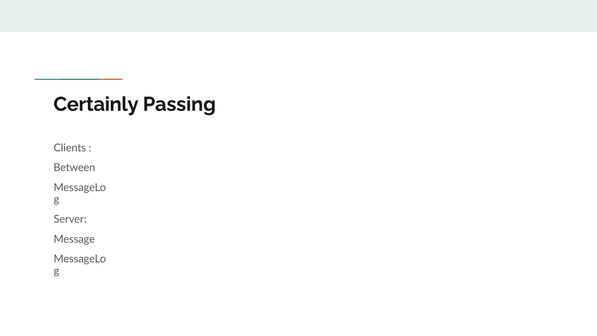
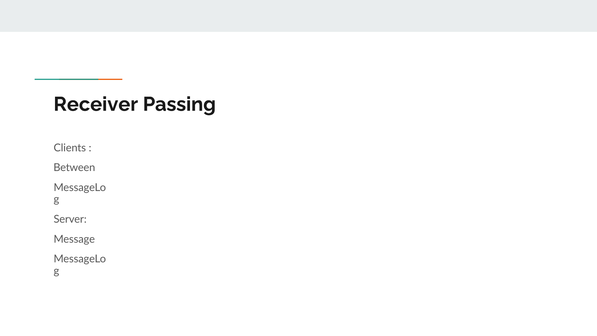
Certainly: Certainly -> Receiver (96, 104)
